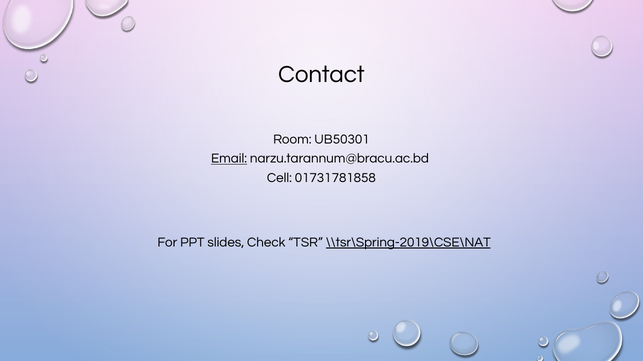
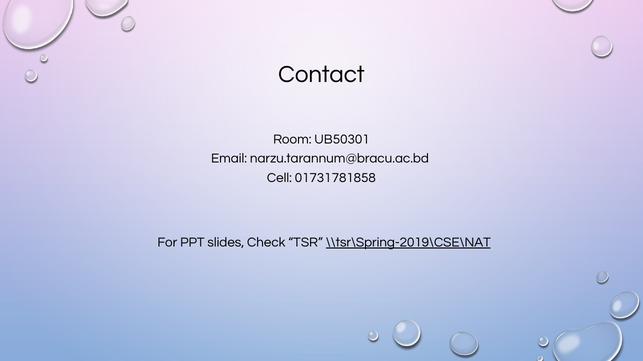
Email underline: present -> none (229, 159)
